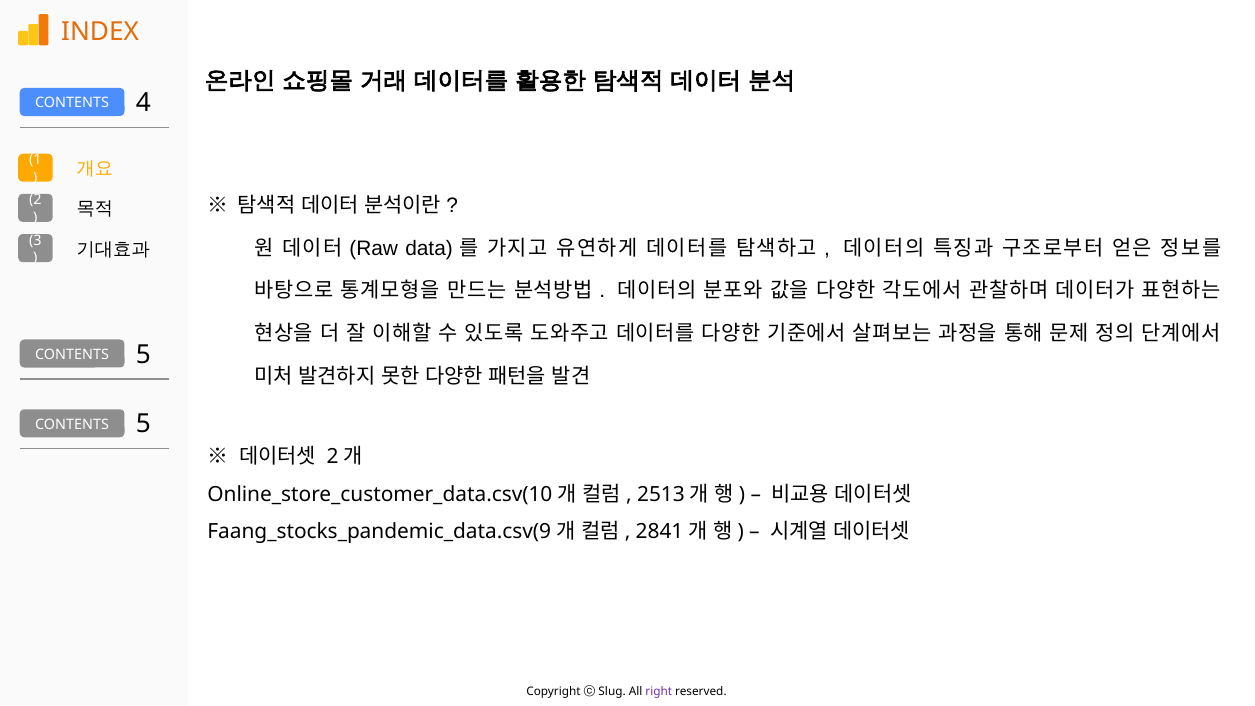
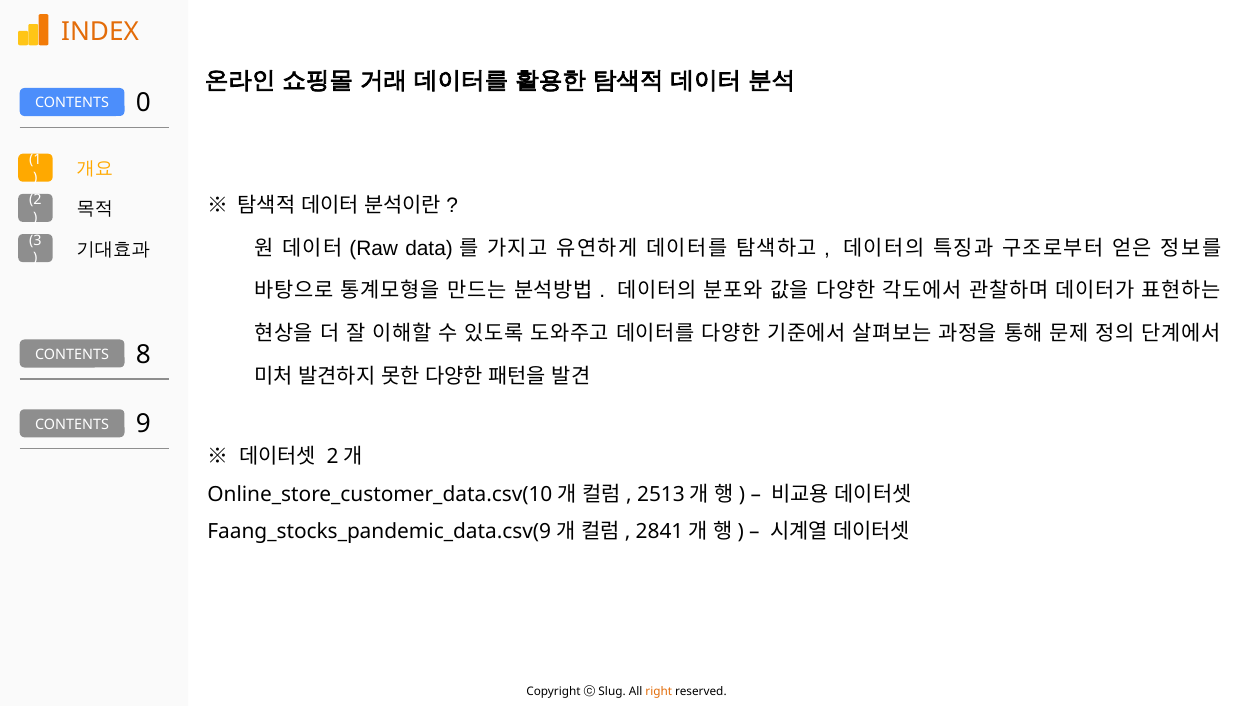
4: 4 -> 0 (143, 103)
5: 5 -> 8 (143, 355)
5: 5 -> 9 (143, 424)
right colour: purple -> orange (659, 692)
